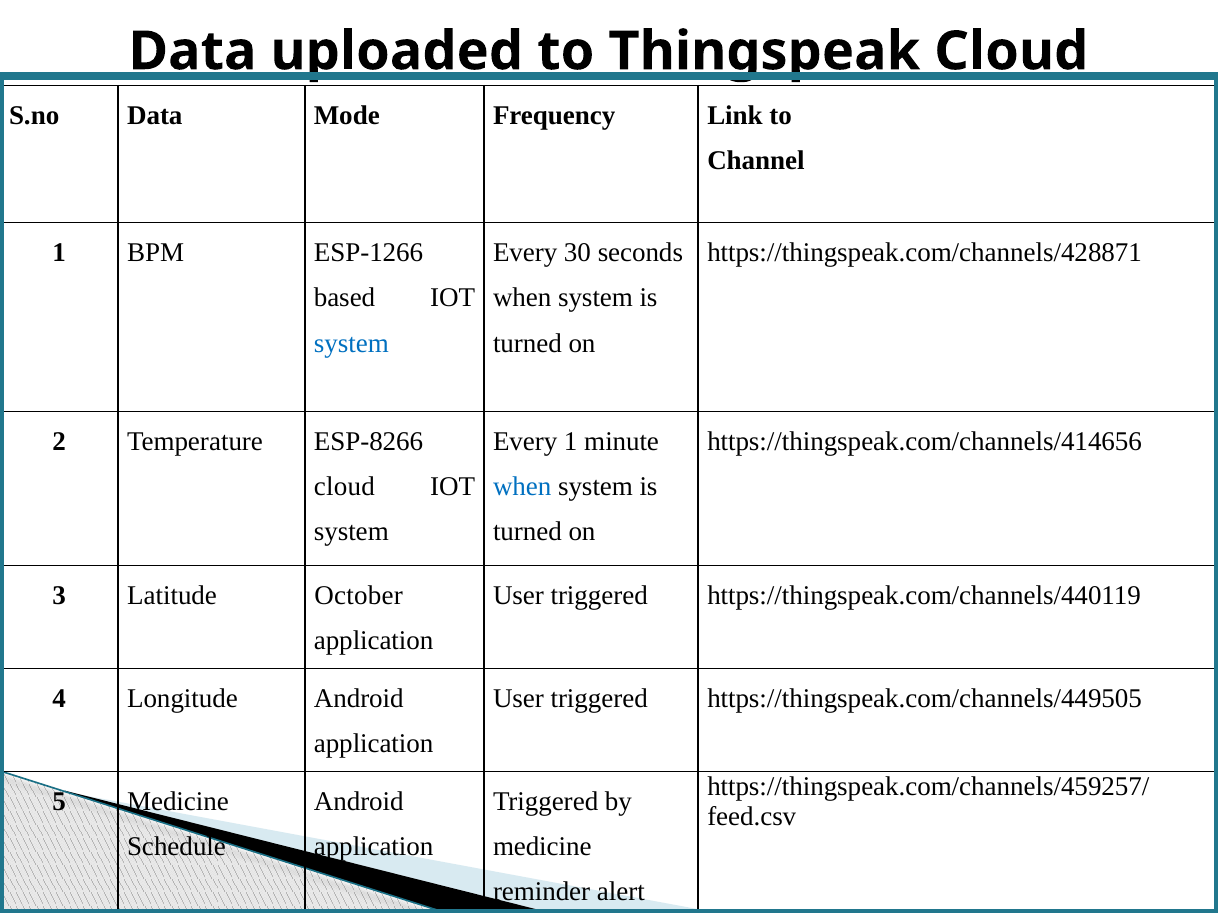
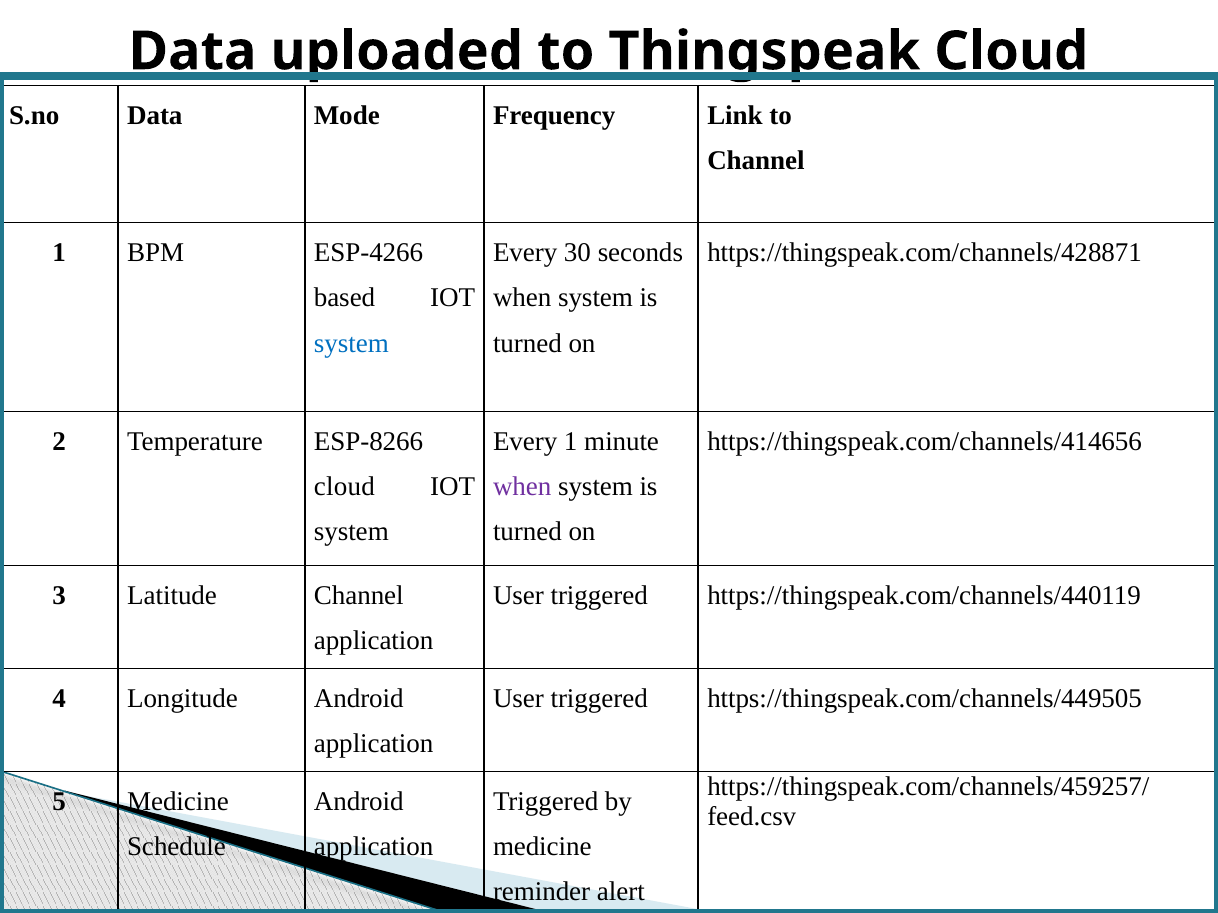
ESP-1266: ESP-1266 -> ESP-4266 (369, 253)
when colour: blue -> purple (522, 487)
Latitude October: October -> Channel (359, 596)
